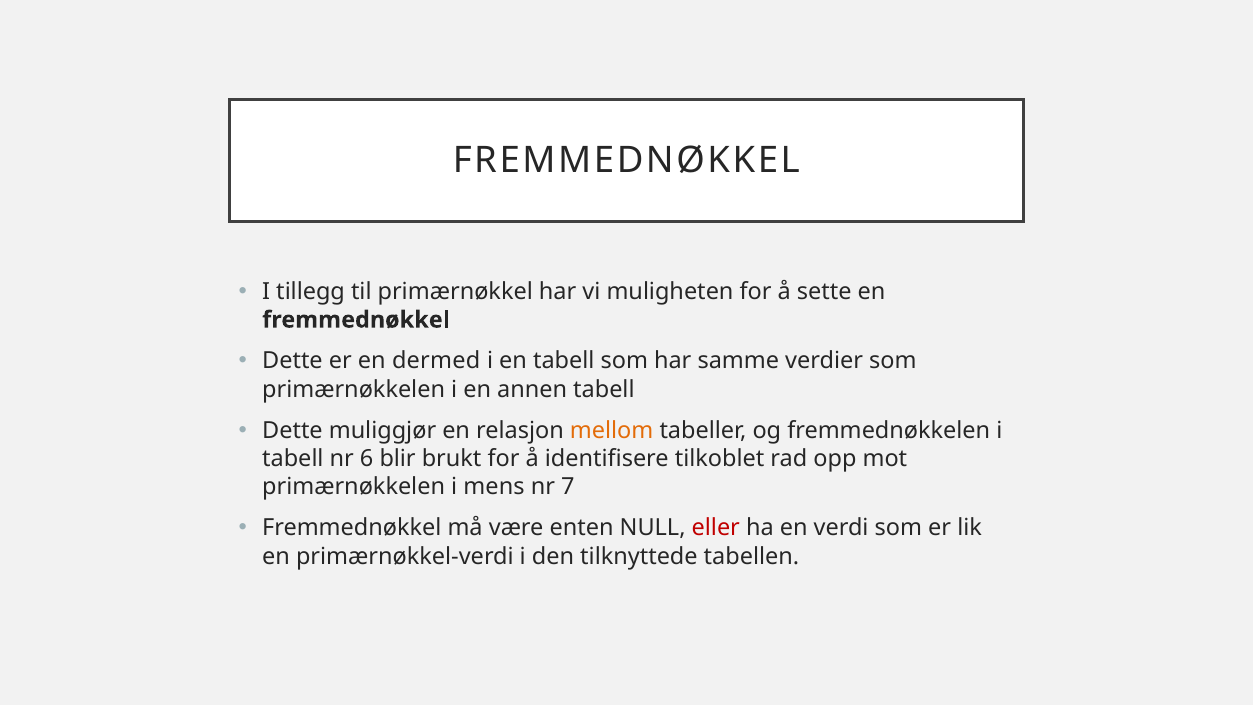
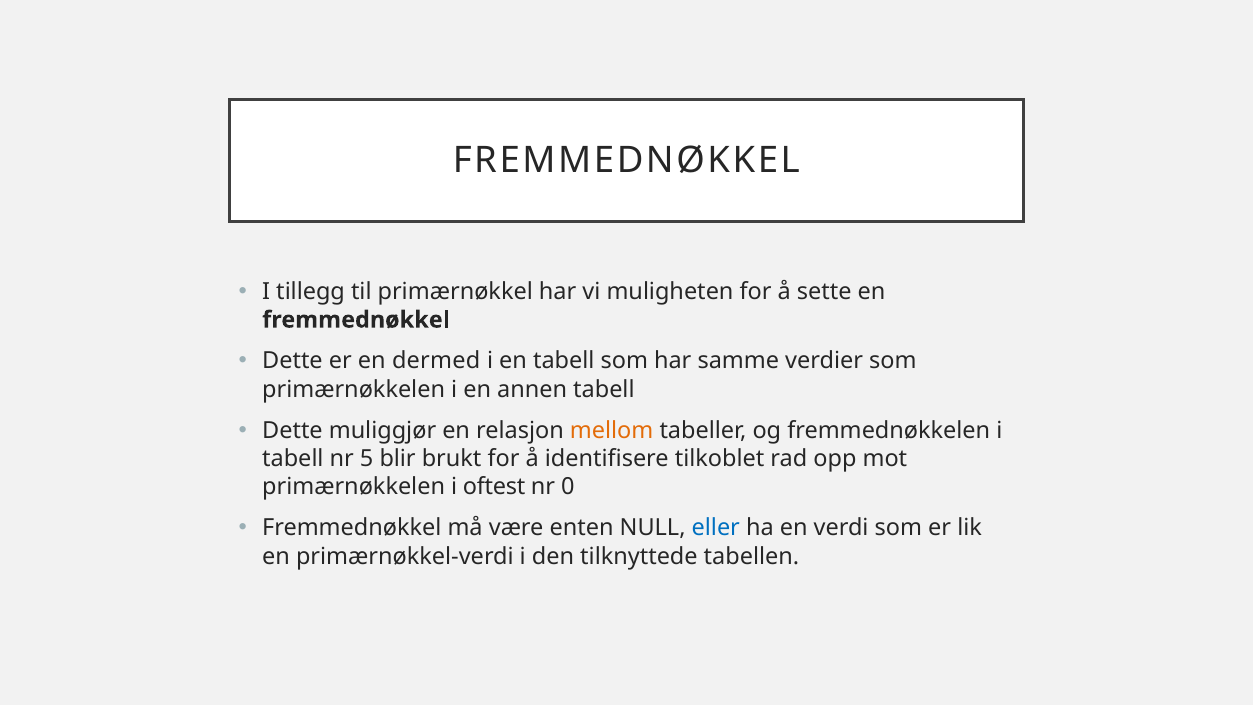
6: 6 -> 5 (367, 459)
mens: mens -> oftest (494, 487)
7: 7 -> 0 (568, 487)
eller colour: red -> blue (716, 528)
